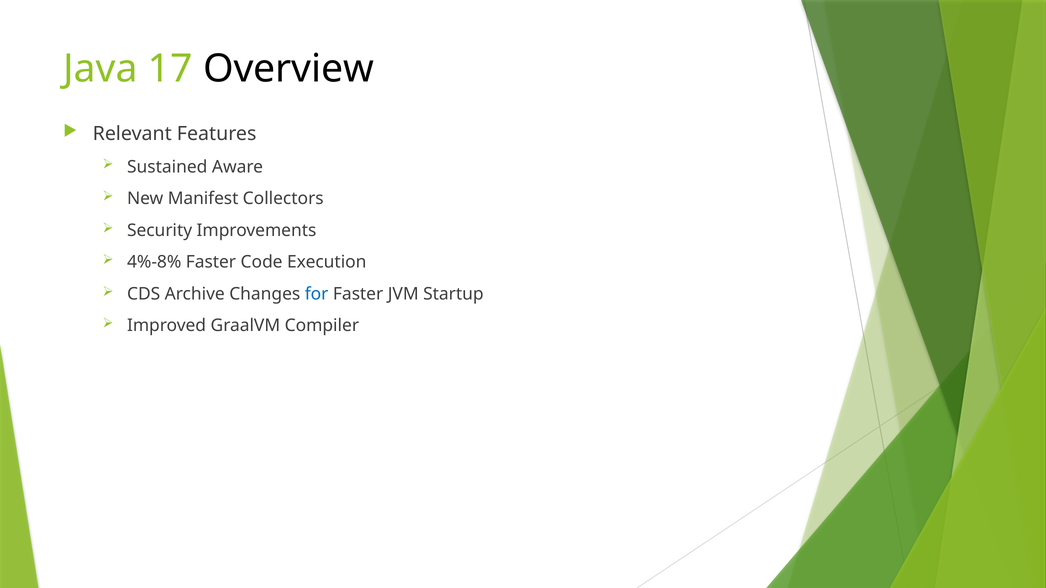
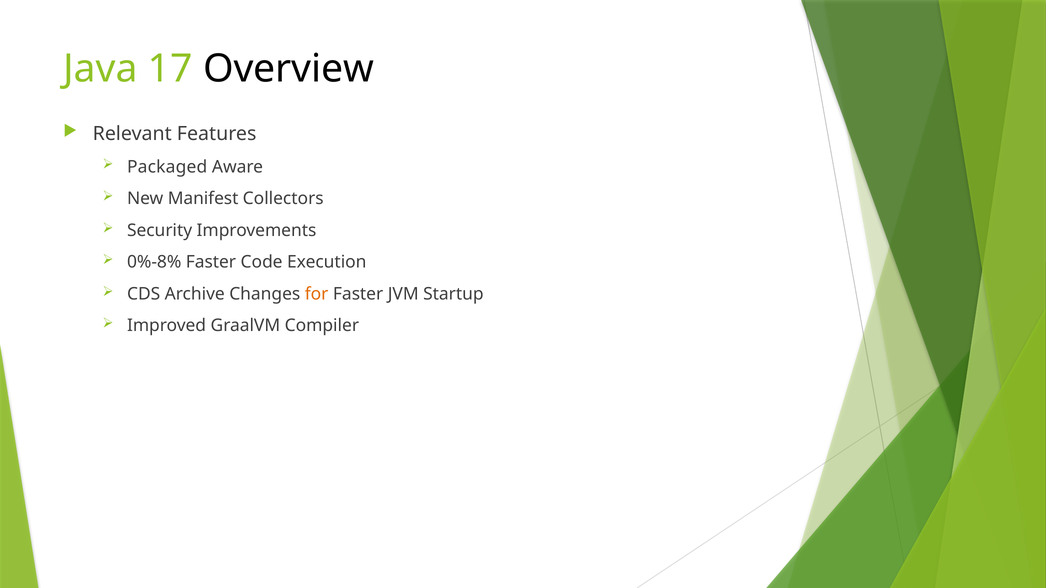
Sustained: Sustained -> Packaged (167, 167)
4%-8%: 4%-8% -> 0%-8% (154, 262)
for colour: blue -> orange (317, 294)
